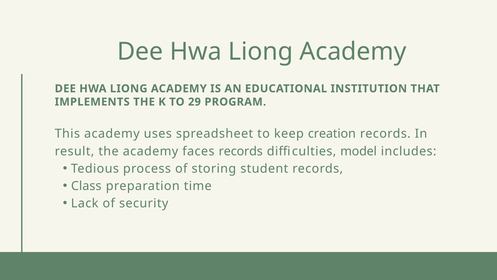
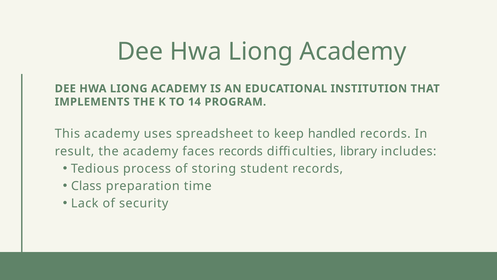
29: 29 -> 14 (194, 102)
creation: creation -> handled (332, 134)
model: model -> library (359, 151)
